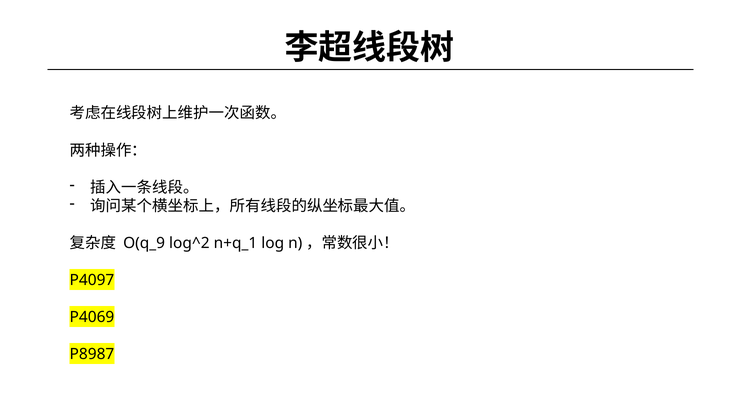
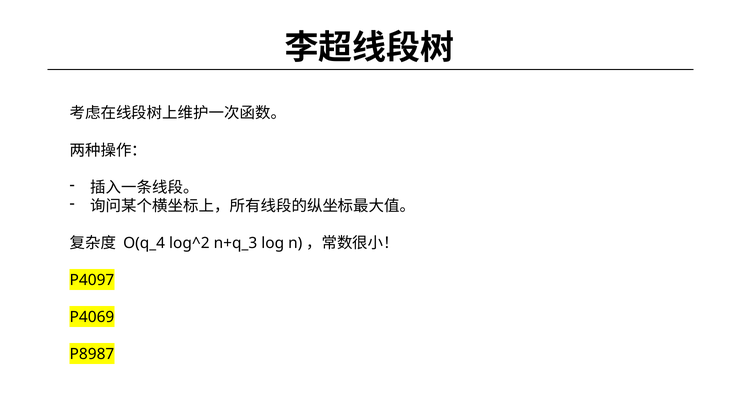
O(q_9: O(q_9 -> O(q_4 (144, 243)
n+q_1: n+q_1 -> n+q_3 (235, 243)
